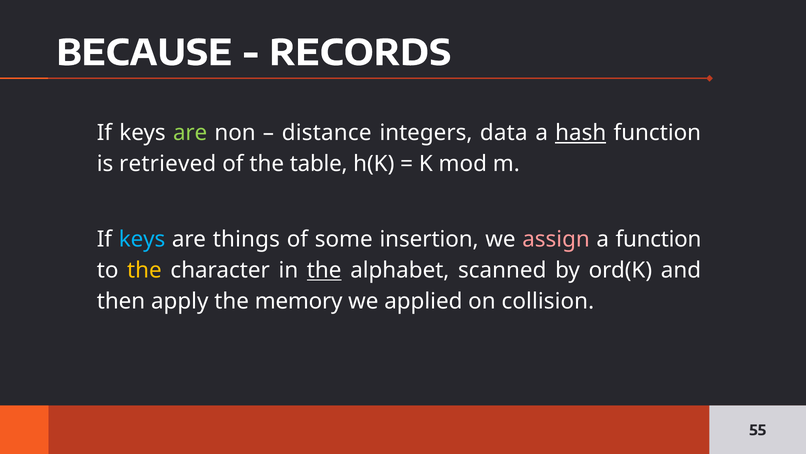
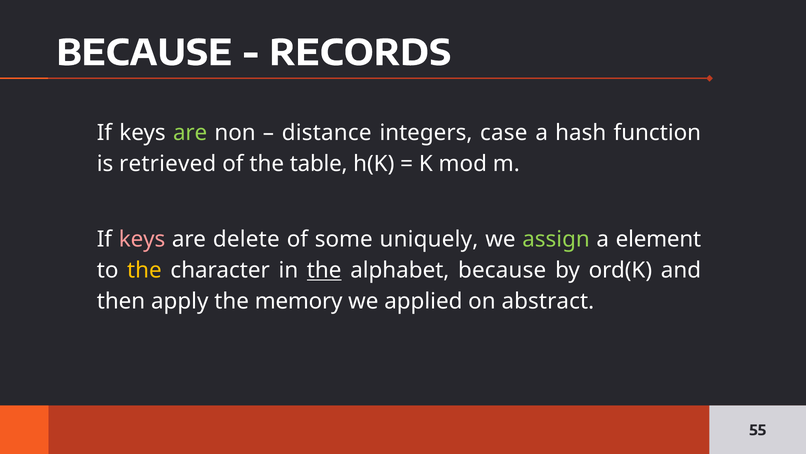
data: data -> case (504, 133)
hash underline: present -> none (581, 133)
keys colour: light blue -> pink (142, 239)
things: things -> delete (246, 239)
insertion: insertion -> uniquely (429, 239)
assign colour: pink -> light green (556, 239)
a function: function -> element (658, 239)
alphabet scanned: scanned -> because (502, 270)
collision: collision -> abstract (548, 301)
